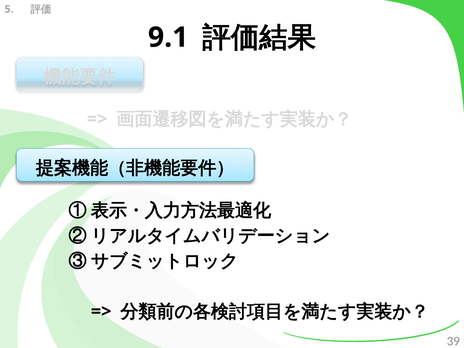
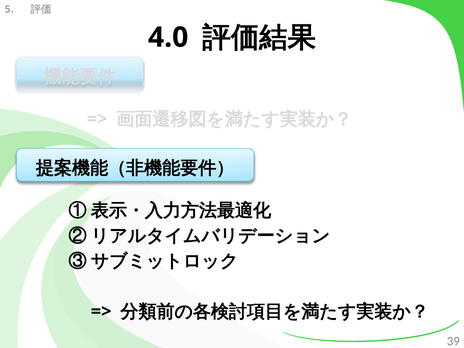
9.1: 9.1 -> 4.0 (168, 37)
